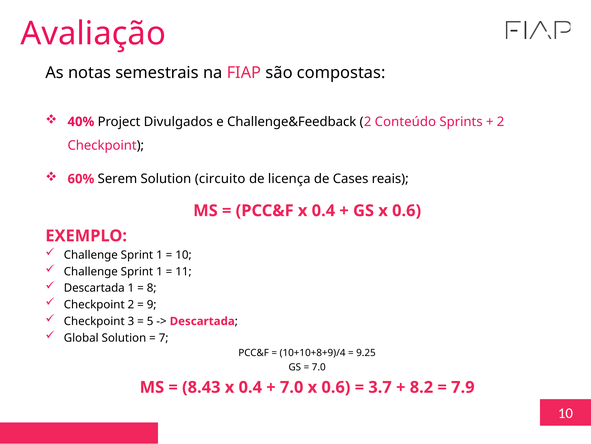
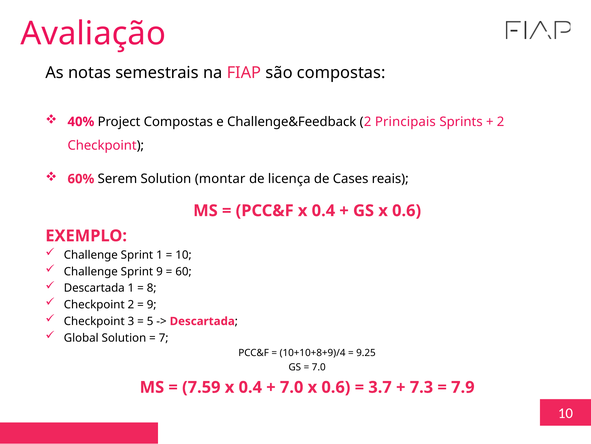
Project Divulgados: Divulgados -> Compostas (178, 122)
Conteúdo: Conteúdo -> Principais (405, 122)
circuito: circuito -> montar (220, 179)
1: 1 -> 9 (159, 271)
11: 11 -> 60 (183, 271)
8.43: 8.43 -> 7.59 (201, 387)
8.2: 8.2 -> 7.3 (421, 387)
